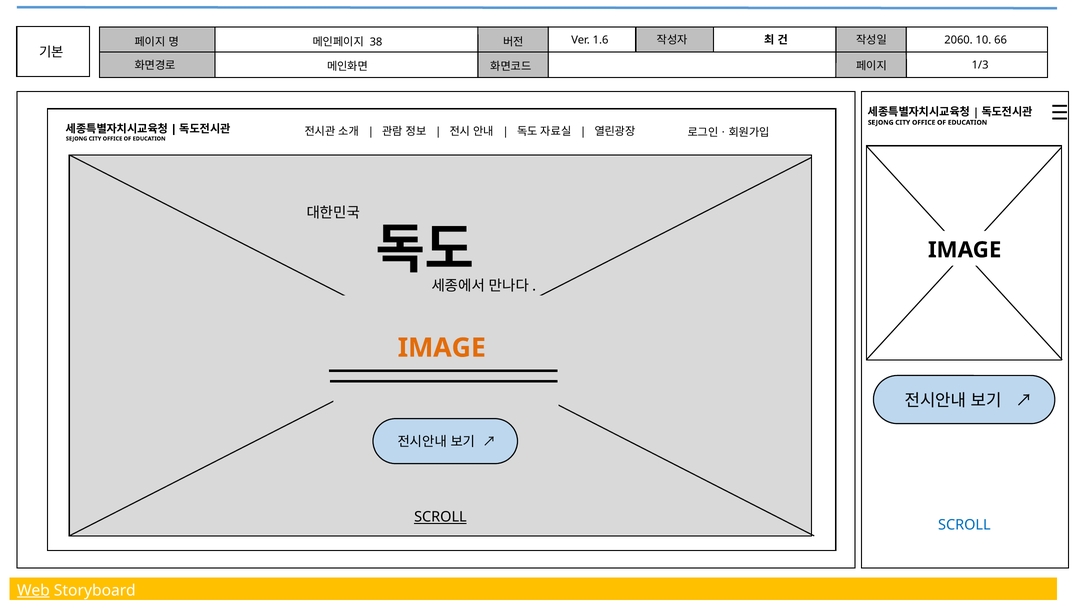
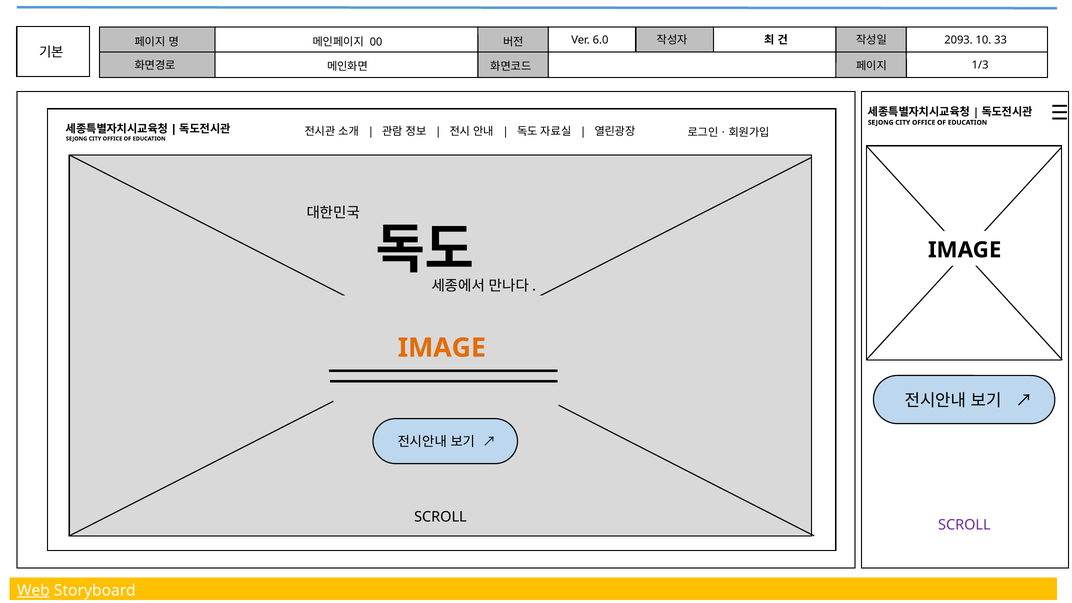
38: 38 -> 00 (376, 42)
1.6: 1.6 -> 6.0 (601, 40)
2060: 2060 -> 2093 (959, 40)
66: 66 -> 33 (1001, 40)
SCROLL underline: present -> none (440, 517)
SCROLL colour: blue -> purple (964, 525)
